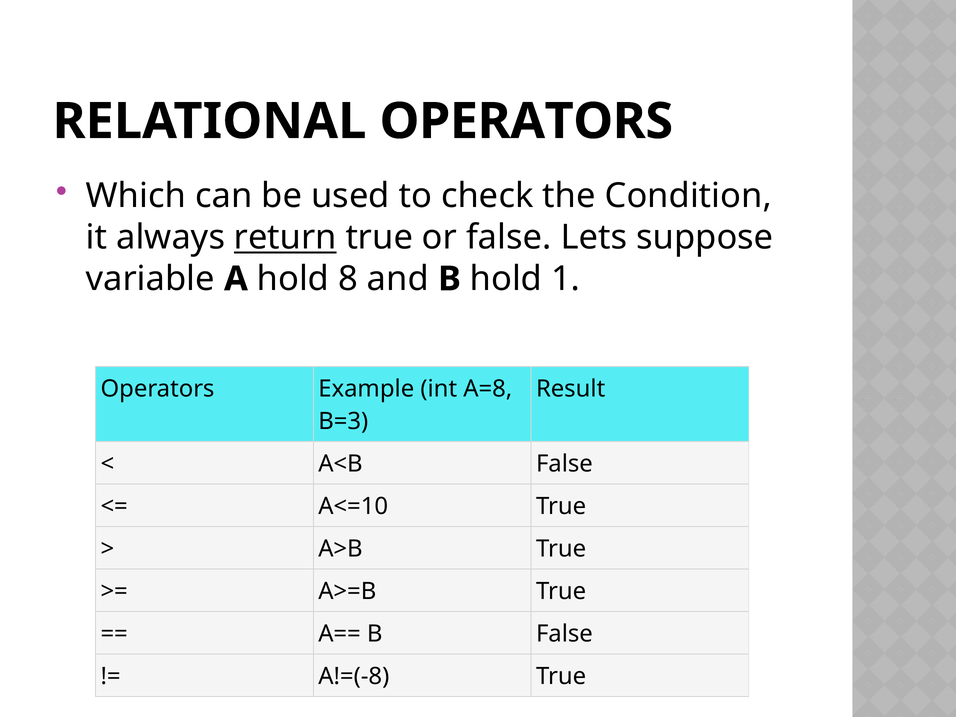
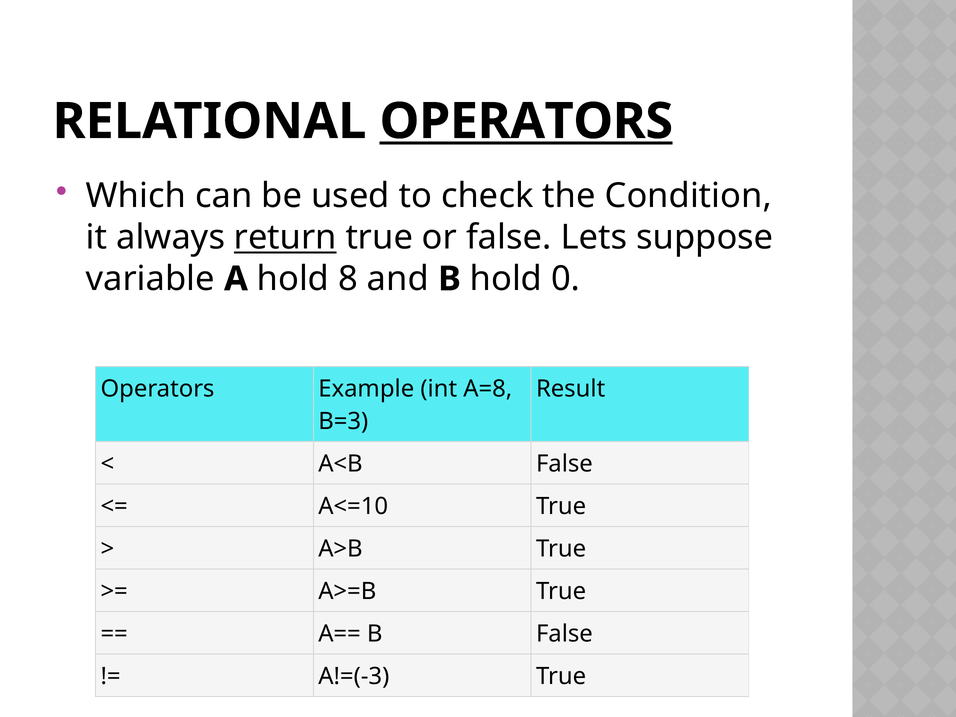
OPERATORS underline: none -> present (526, 121)
1: 1 -> 0 (566, 279)
A!=(-8: A!=(-8 -> A!=(-3 (354, 677)
